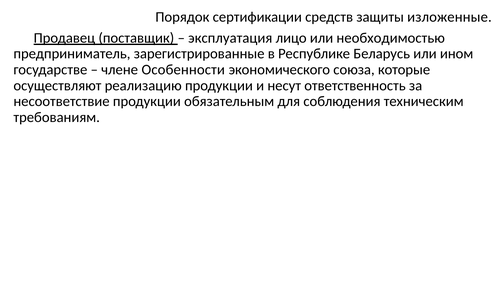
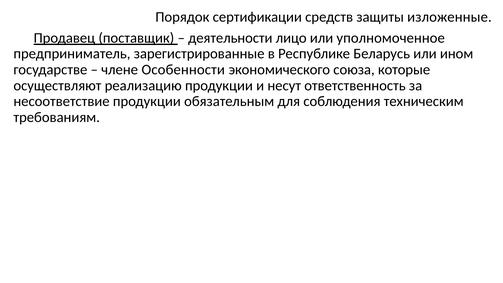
эксплуатация: эксплуатация -> деятельности (230, 38)
необходимостью: необходимостью -> уполномоченное (391, 38)
